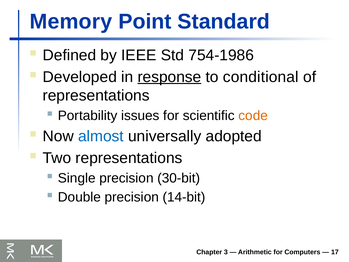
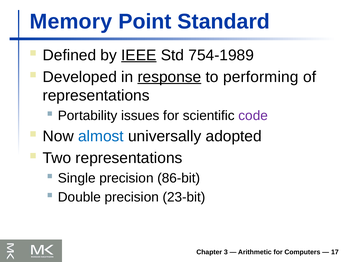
IEEE underline: none -> present (139, 55)
754-1986: 754-1986 -> 754-1989 (221, 55)
conditional: conditional -> performing (261, 77)
code colour: orange -> purple (253, 115)
30-bit: 30-bit -> 86-bit (179, 178)
14-bit: 14-bit -> 23-bit (184, 197)
